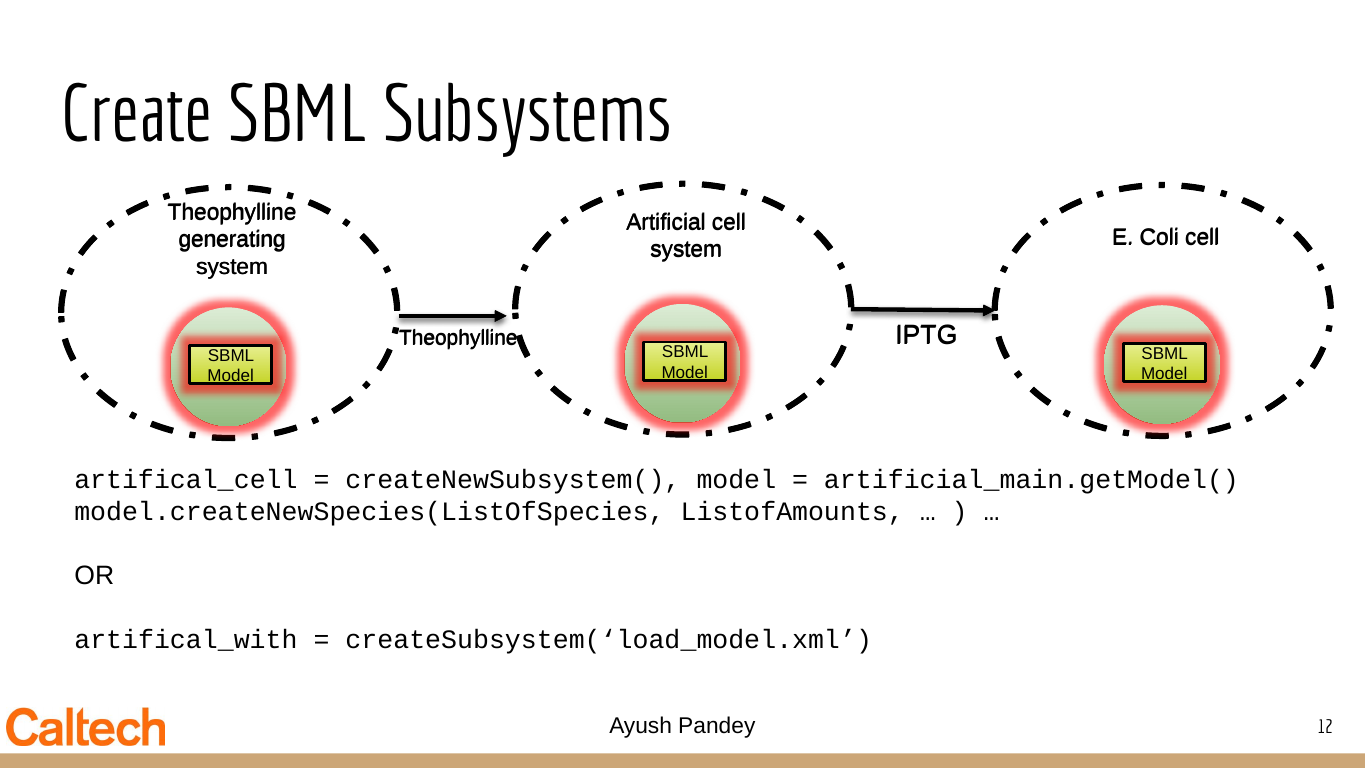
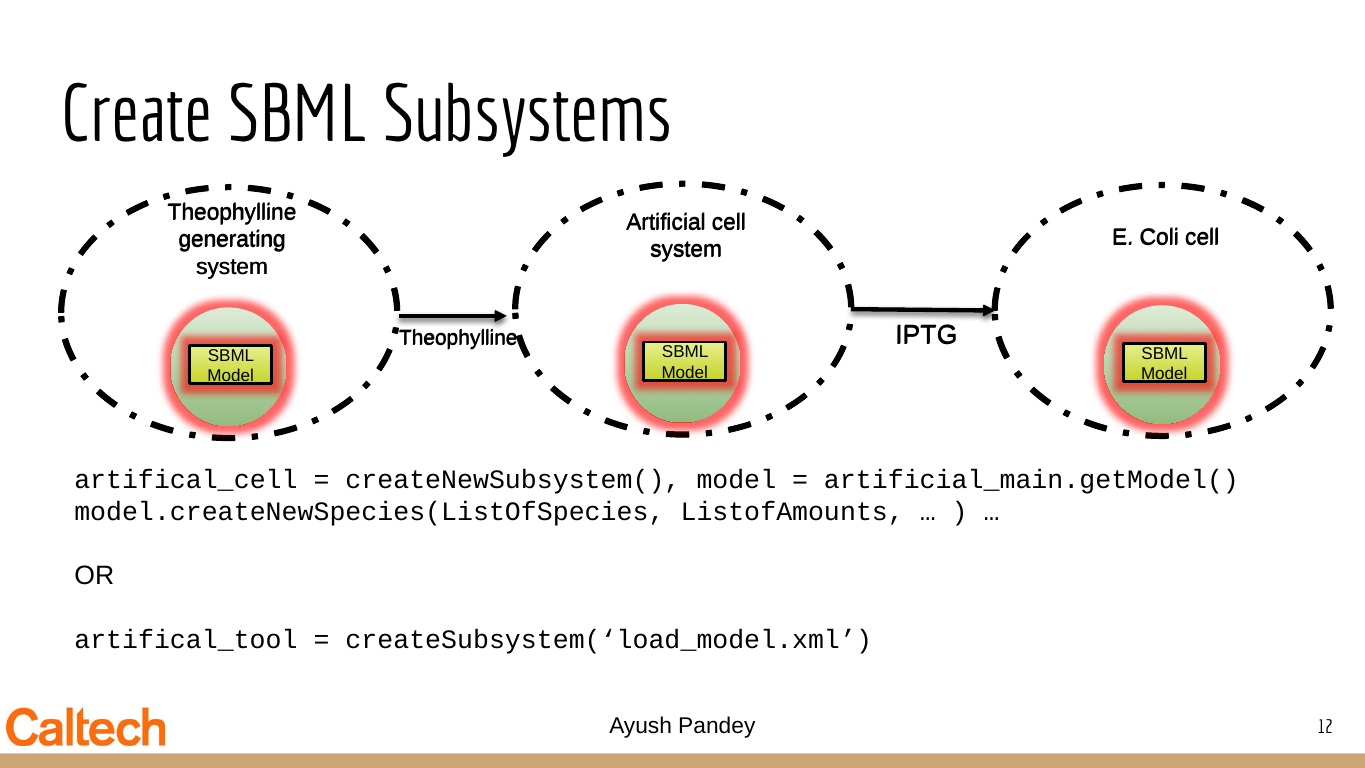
artifical_with: artifical_with -> artifical_tool (186, 639)
